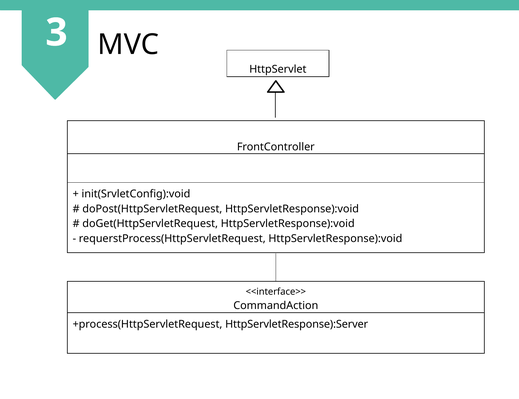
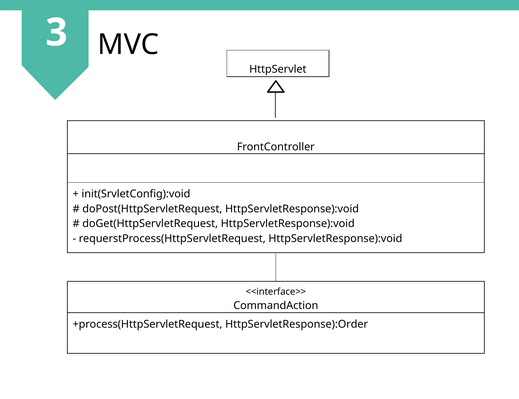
HttpServletResponse):Server: HttpServletResponse):Server -> HttpServletResponse):Order (297, 324)
